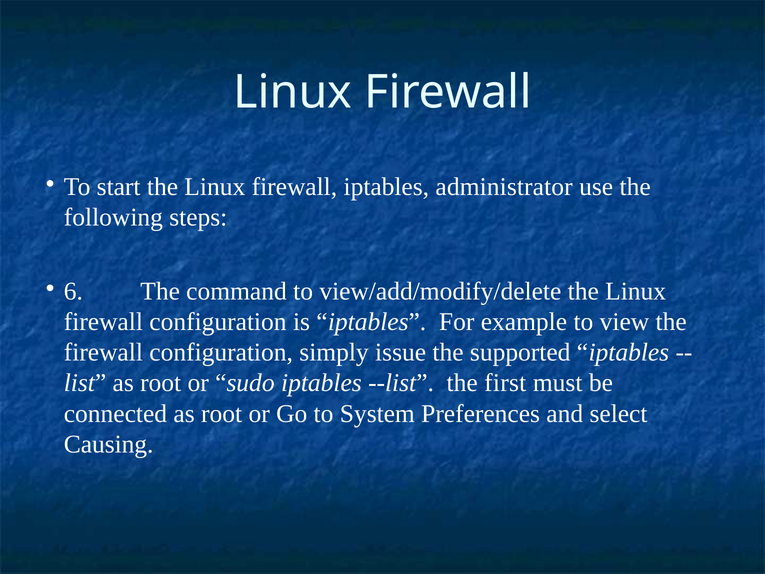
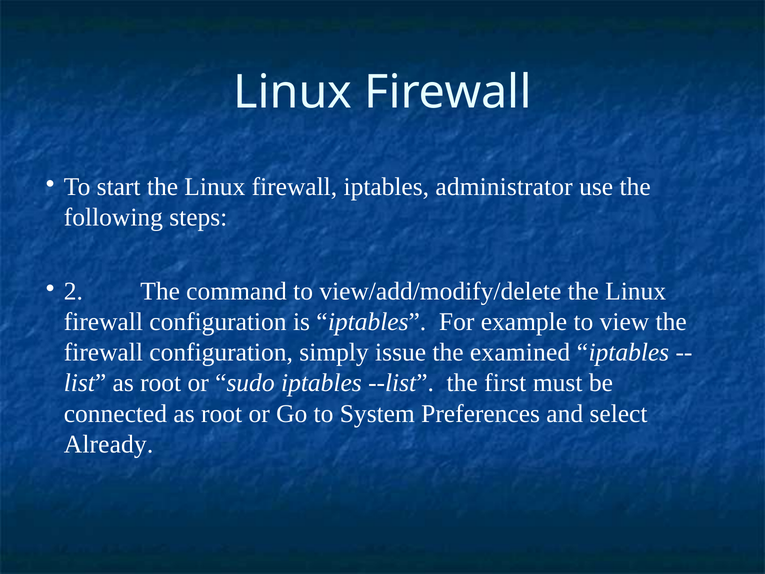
6: 6 -> 2 (73, 291)
supported: supported -> examined (520, 352)
Causing: Causing -> Already (109, 444)
